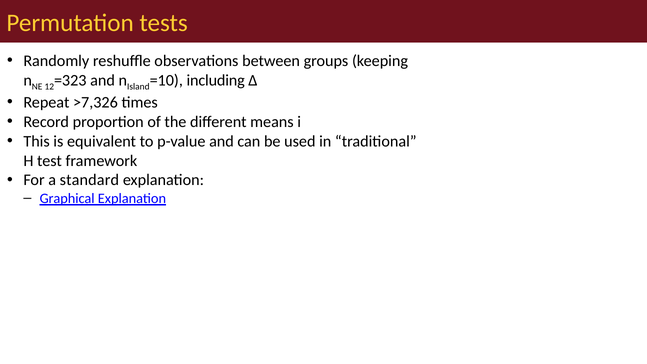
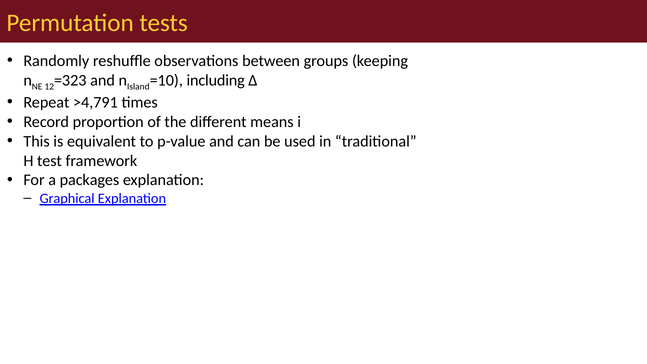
>7,326: >7,326 -> >4,791 (95, 102)
standard: standard -> packages (89, 180)
